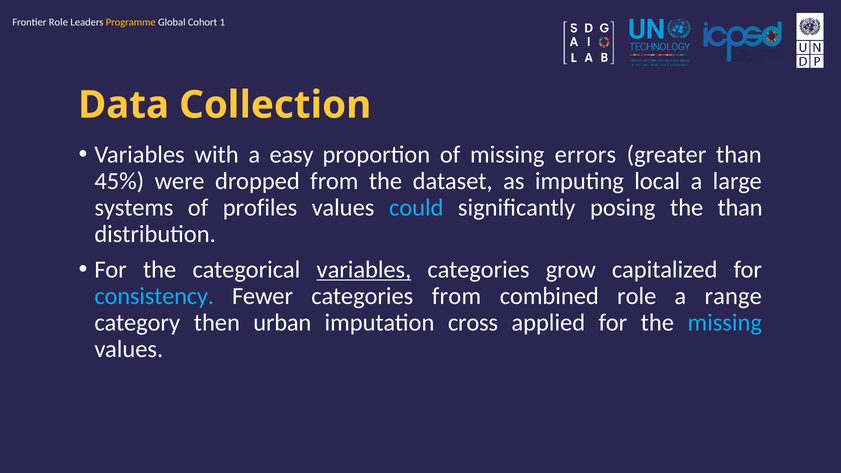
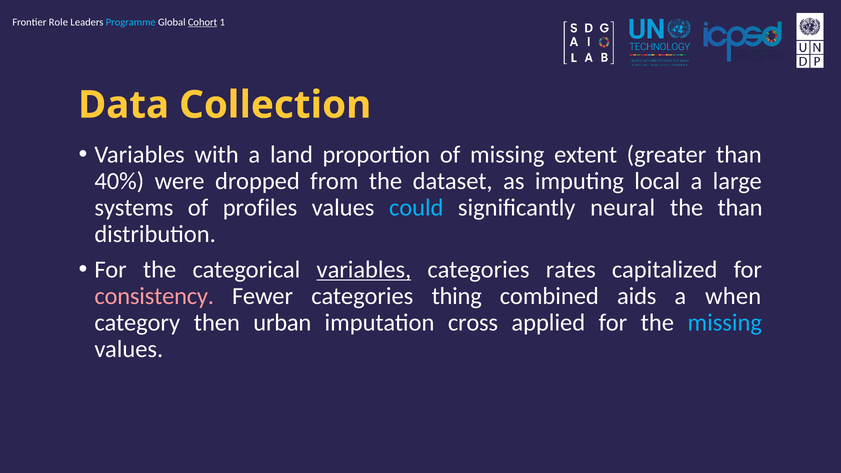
Programme colour: yellow -> light blue (131, 22)
Cohort underline: none -> present (203, 22)
easy: easy -> land (291, 155)
errors: errors -> extent (586, 155)
45%: 45% -> 40% (119, 181)
posing: posing -> neural (623, 208)
grow: grow -> rates (571, 269)
consistency colour: light blue -> pink (154, 296)
categories from: from -> thing (457, 296)
combined role: role -> aids (637, 296)
range: range -> when (733, 296)
